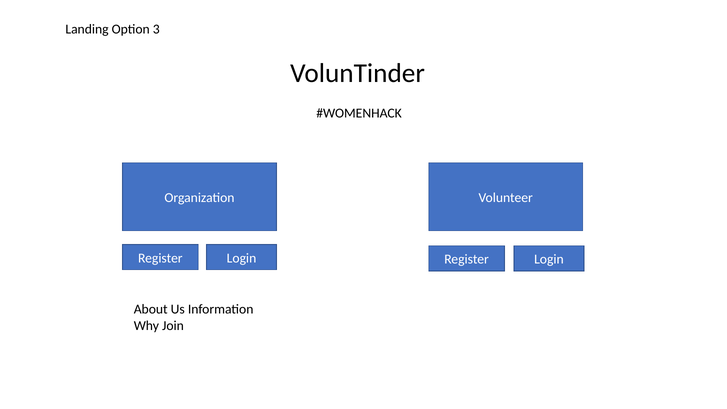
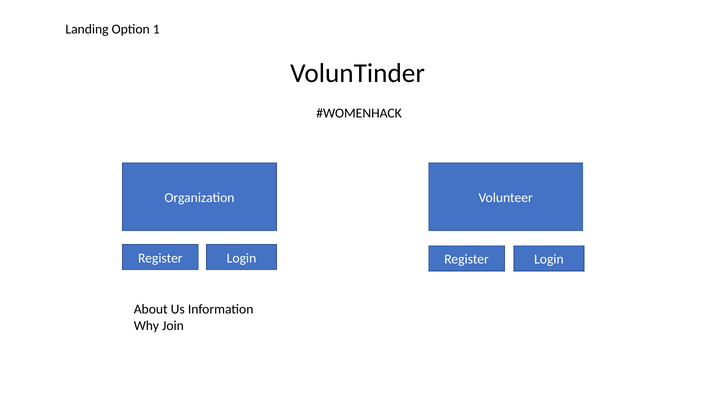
3: 3 -> 1 (156, 29)
